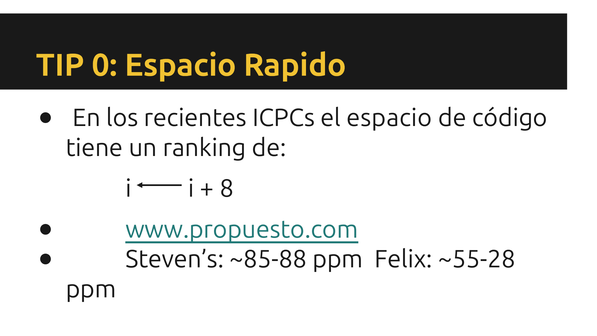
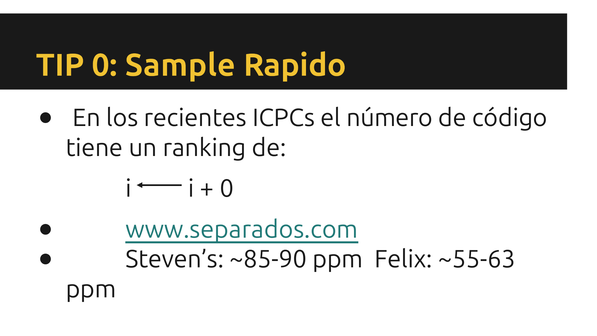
0 Espacio: Espacio -> Sample (180, 65)
el espacio: espacio -> número (390, 118)
8: 8 -> 0 (227, 189)
www.propuesto.com: www.propuesto.com -> www.separados.com (242, 229)
~85-88: ~85-88 -> ~85-90 (268, 259)
~55-28: ~55-28 -> ~55-63 (477, 259)
